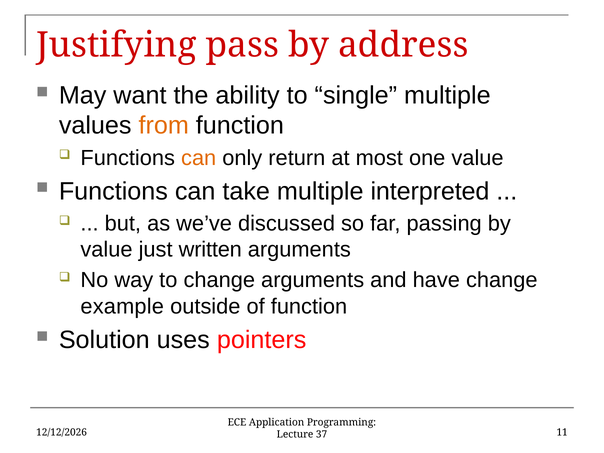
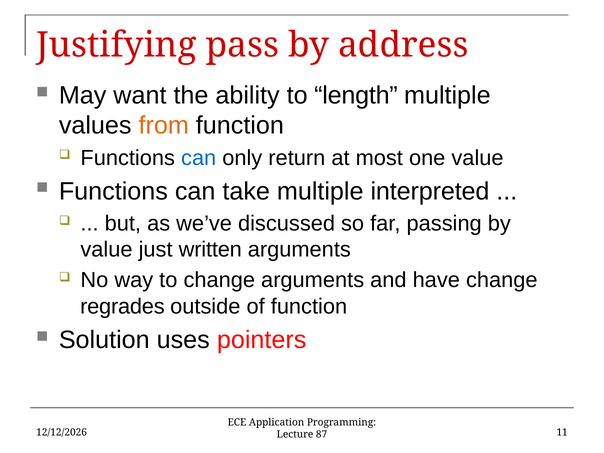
single: single -> length (356, 95)
can colour: orange -> blue (199, 158)
example: example -> regrades (122, 306)
37: 37 -> 87 (322, 435)
